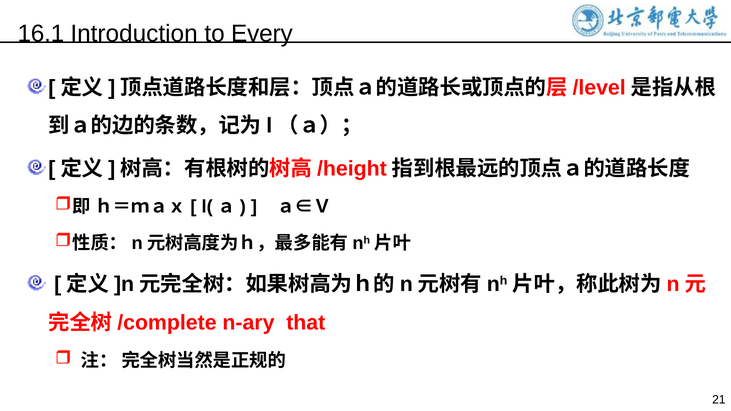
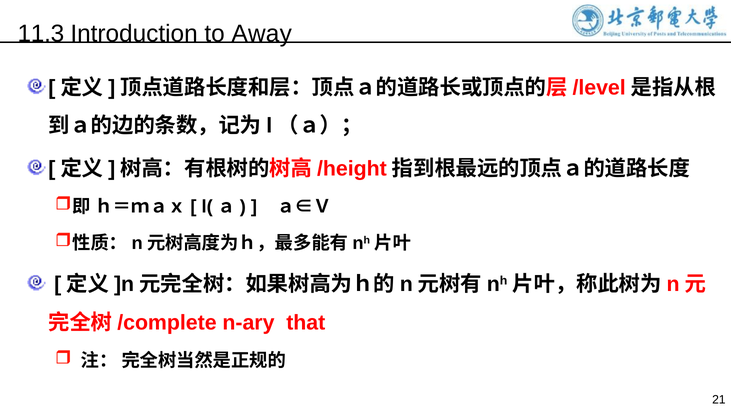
16.1: 16.1 -> 11.3 (41, 34)
Every: Every -> Away (262, 34)
